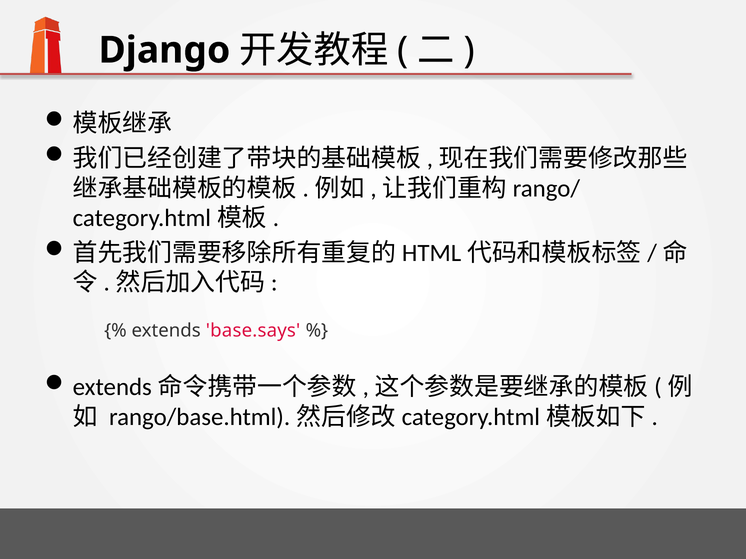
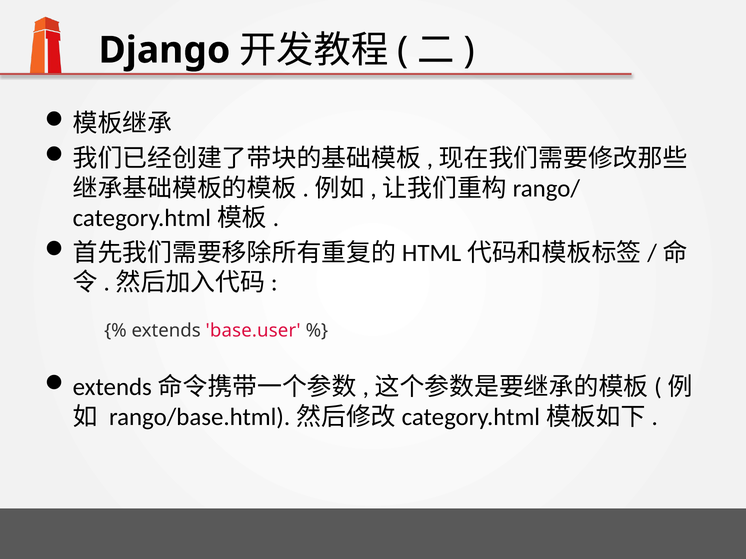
base.says: base.says -> base.user (253, 331)
